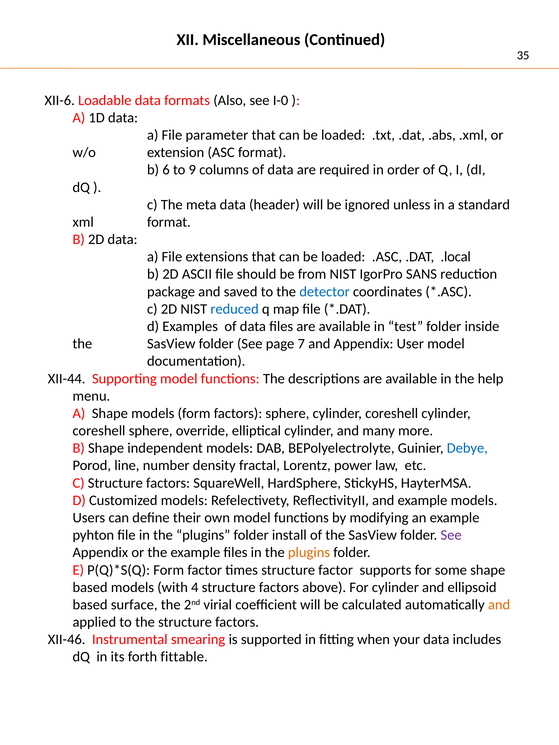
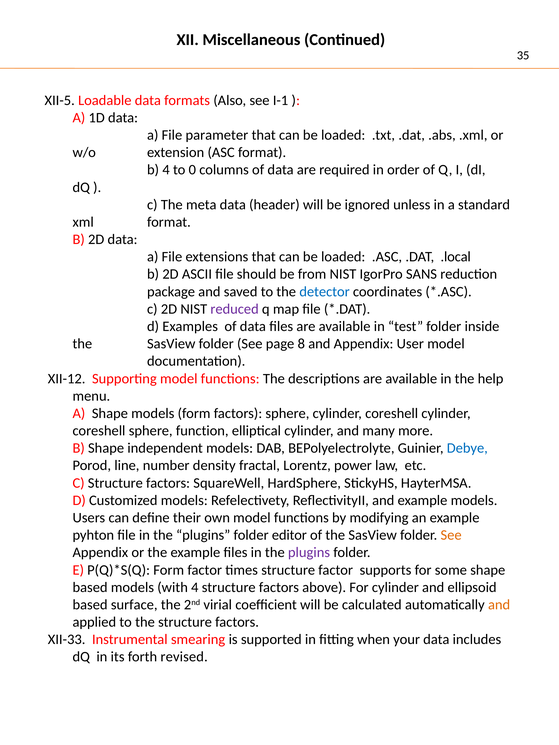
XII-6: XII-6 -> XII-5 (60, 100)
I-0: I-0 -> I-1 (281, 100)
b 6: 6 -> 4 (166, 170)
9: 9 -> 0 (192, 170)
reduced colour: blue -> purple (235, 309)
7: 7 -> 8 (301, 344)
XII-44: XII-44 -> XII-12 (67, 379)
override: override -> function (202, 431)
install: install -> editor (289, 535)
See colour: purple -> orange (451, 535)
plugins colour: orange -> purple (309, 553)
XII-46: XII-46 -> XII-33 (67, 640)
fittable: fittable -> revised (184, 657)
